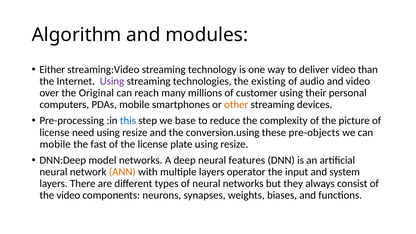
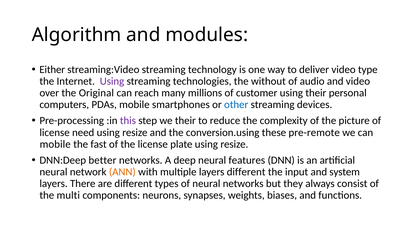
than: than -> type (368, 70)
existing: existing -> without (268, 81)
other colour: orange -> blue (236, 105)
this colour: blue -> purple (128, 121)
we base: base -> their (185, 121)
pre-objects: pre-objects -> pre-remote (314, 132)
model: model -> better (102, 160)
layers operator: operator -> different (246, 172)
the video: video -> multi (68, 195)
